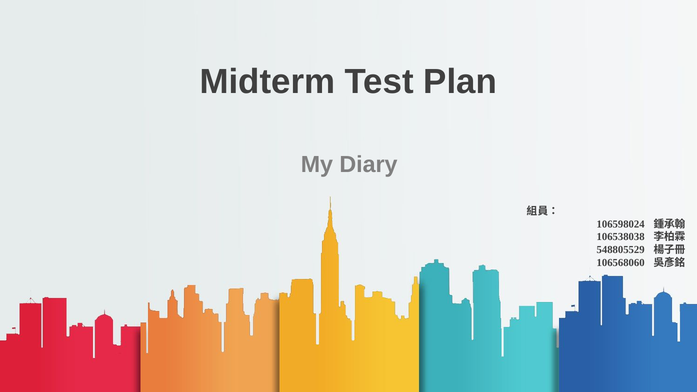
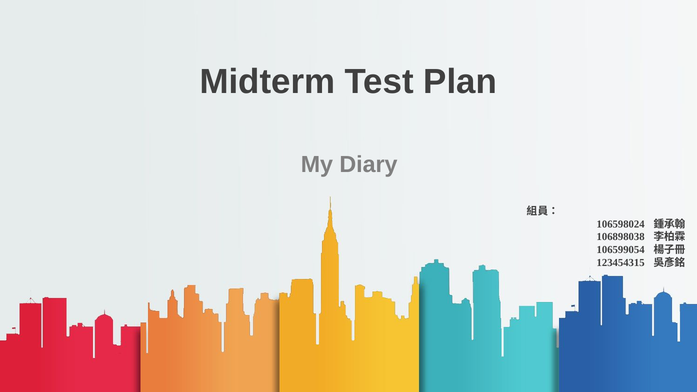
106538038: 106538038 -> 106898038 (621, 237)
548805529: 548805529 -> 106599054 (621, 250)
106568060: 106568060 -> 123454315 (621, 263)
